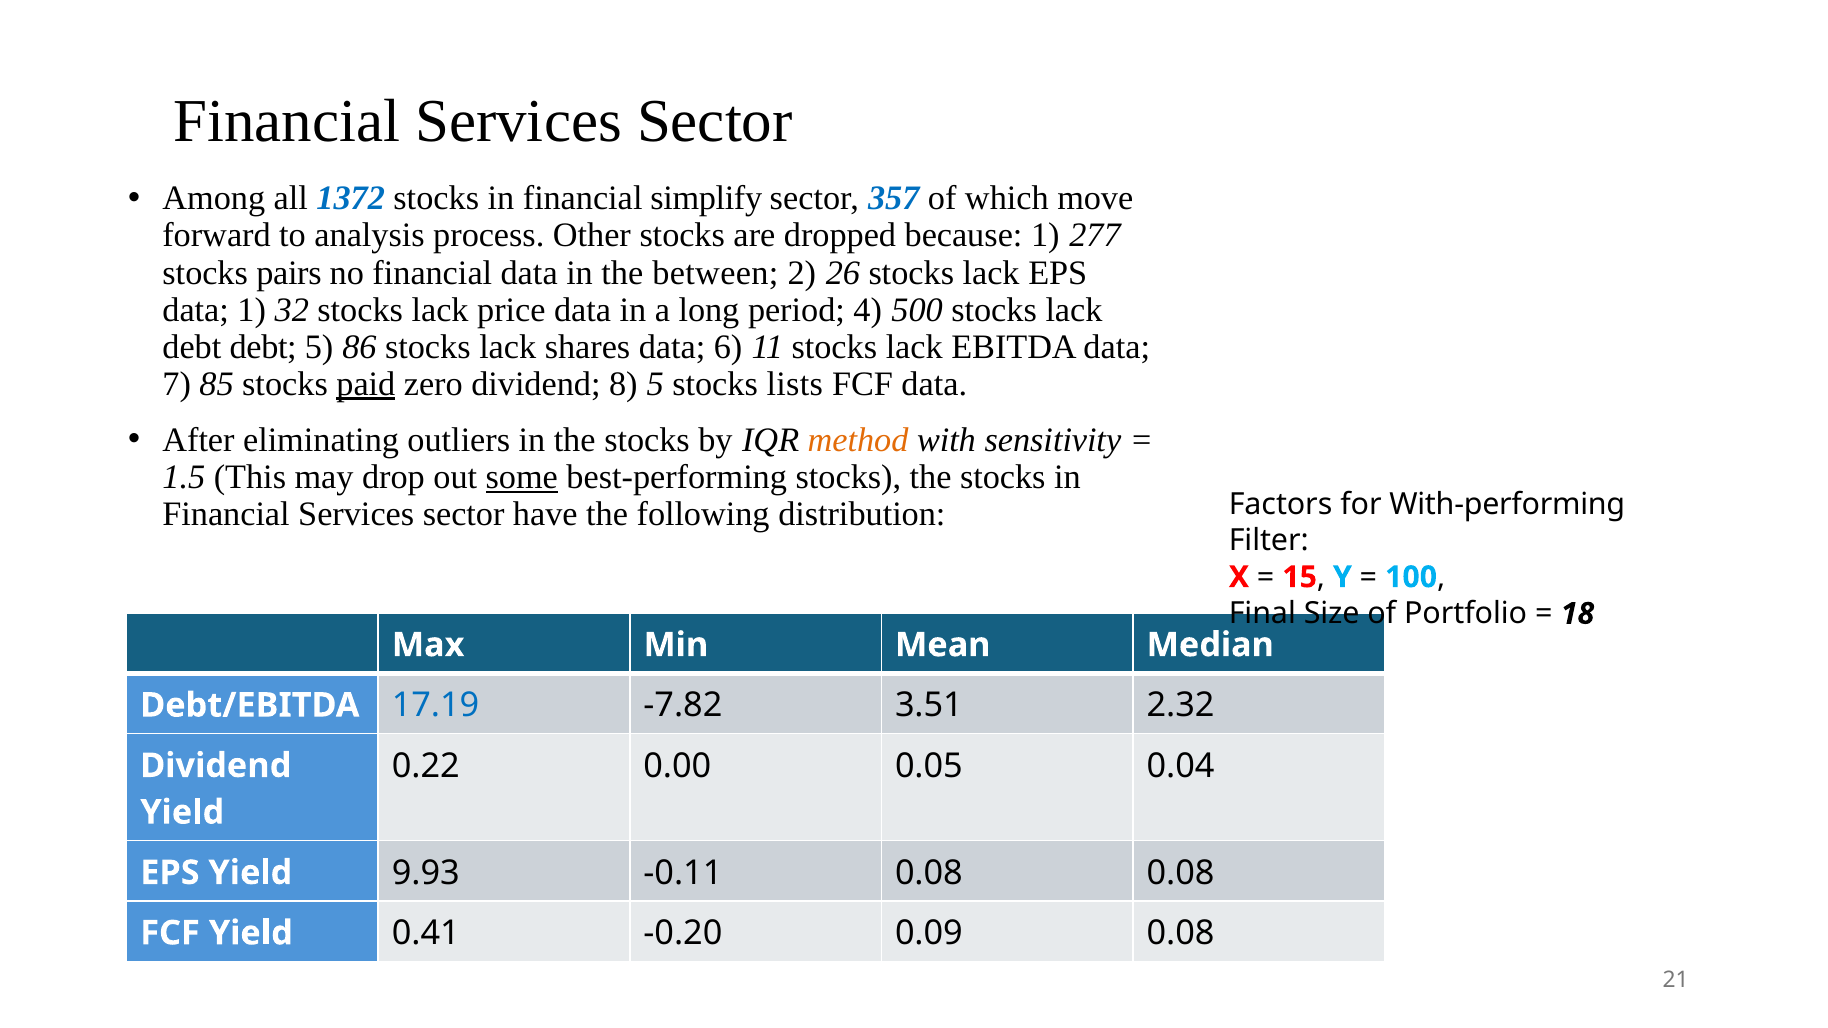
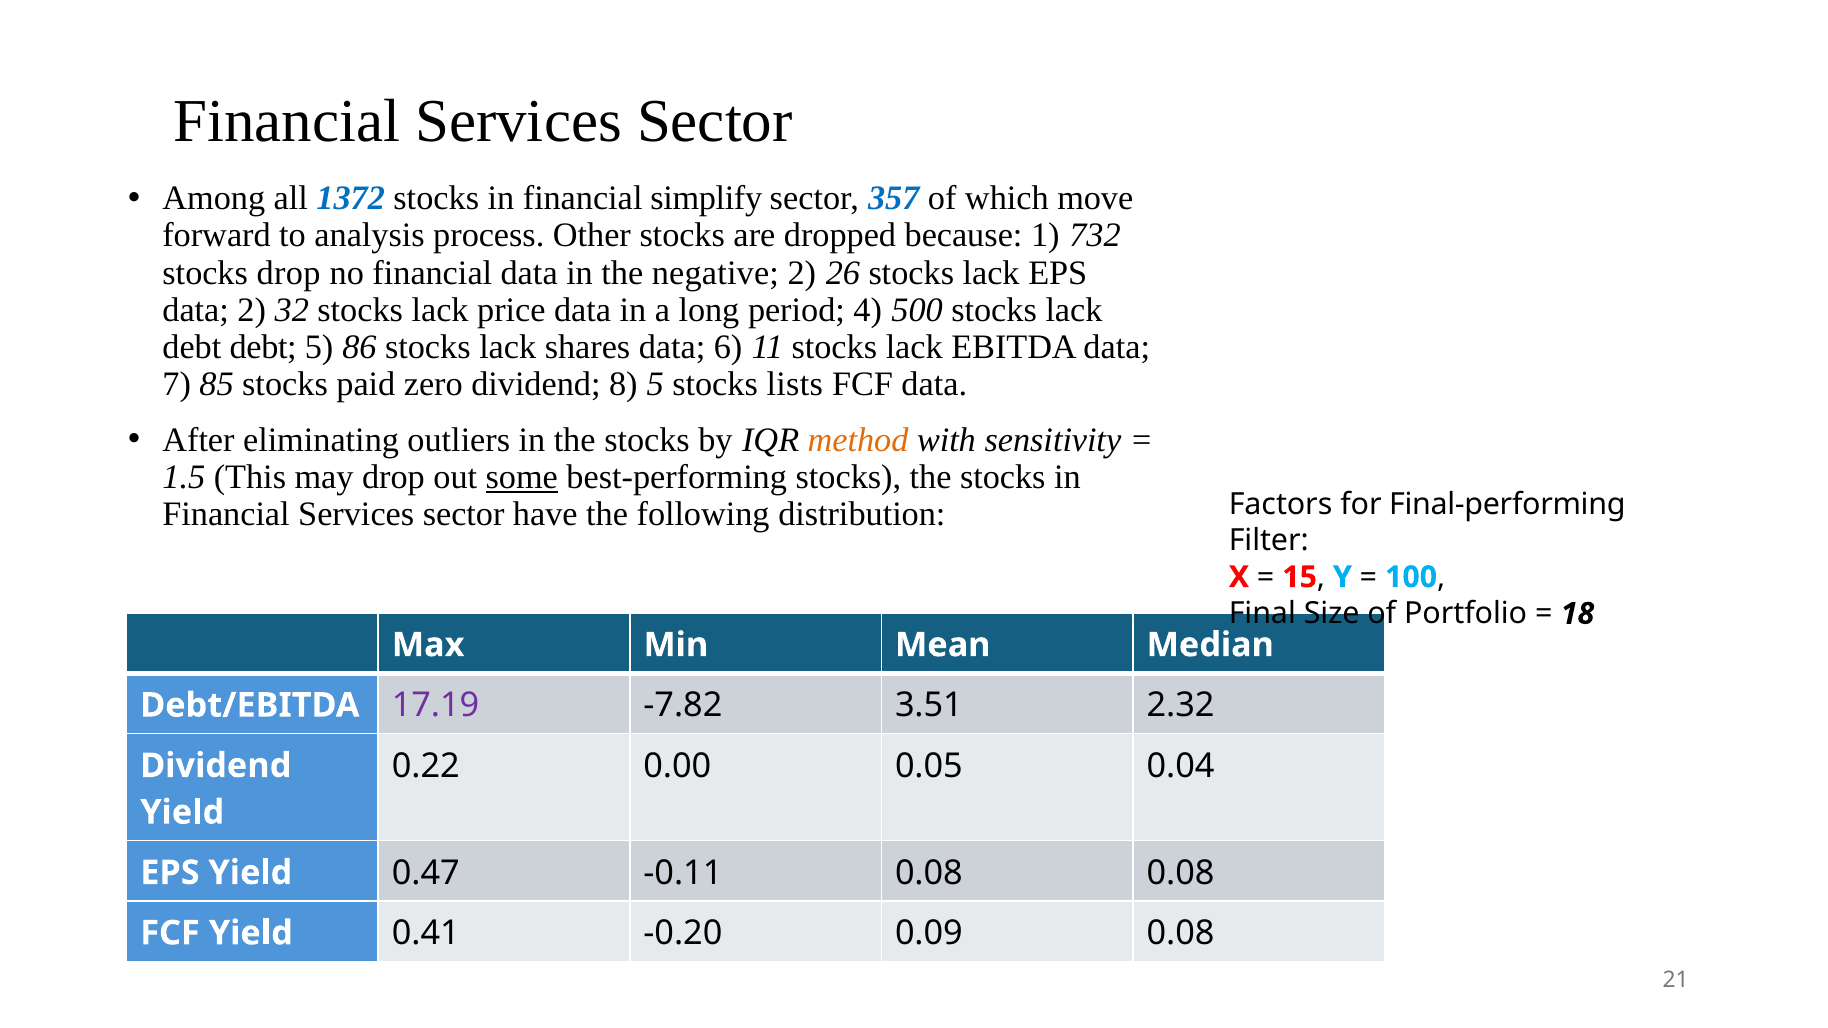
277: 277 -> 732 (1095, 236)
stocks pairs: pairs -> drop (289, 273)
between: between -> negative (715, 273)
data 1: 1 -> 2 (252, 310)
paid underline: present -> none (366, 384)
With-performing: With-performing -> Final-performing (1507, 504)
17.19 colour: blue -> purple (436, 705)
9.93: 9.93 -> 0.47 (426, 873)
